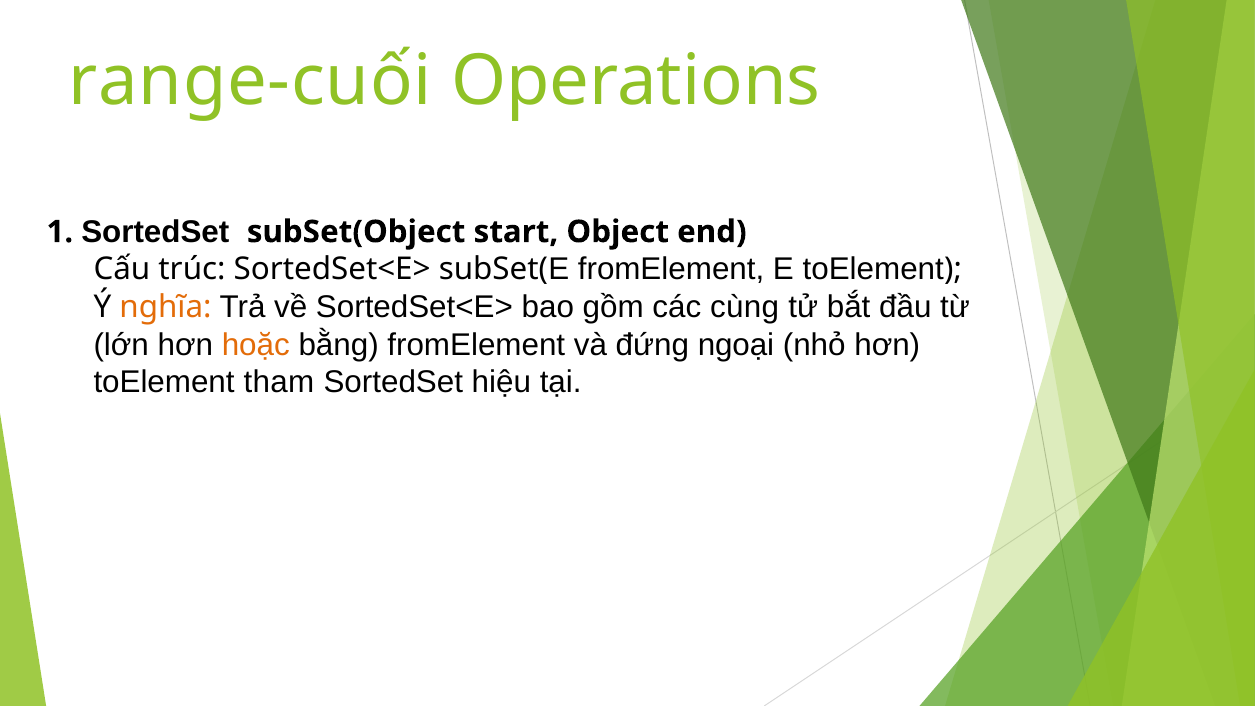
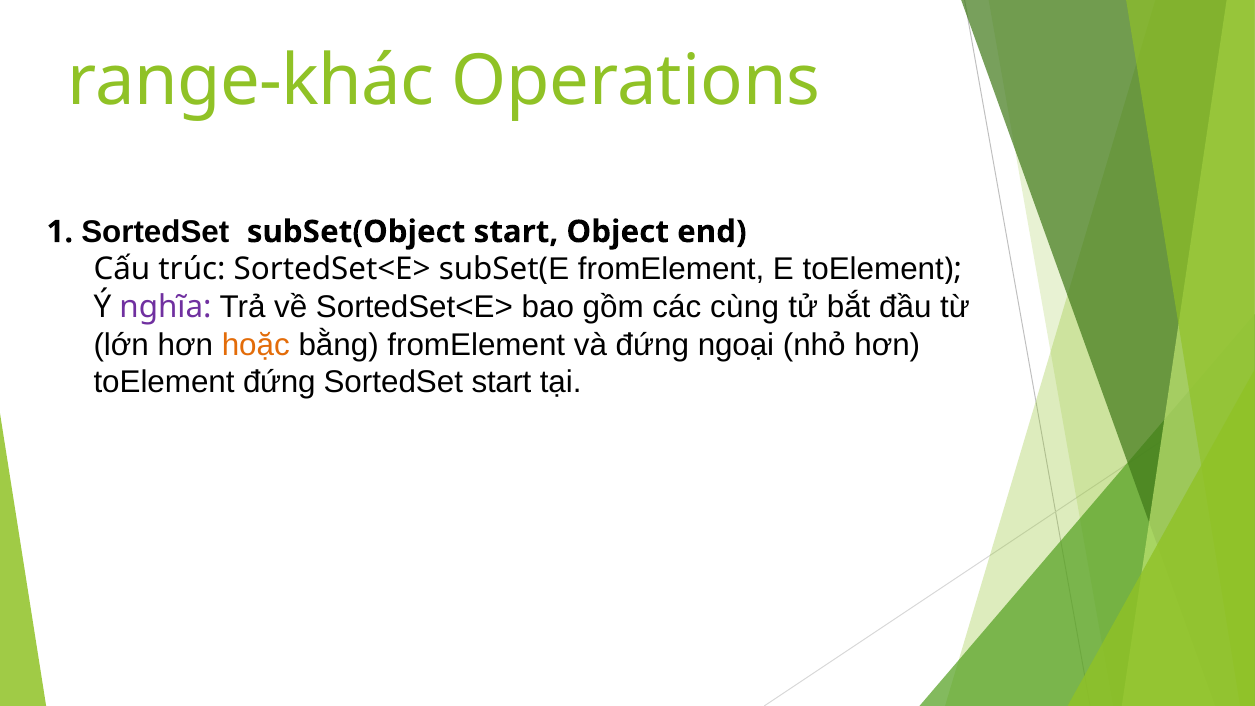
range-cuối: range-cuối -> range-khác (251, 81)
nghĩa colour: orange -> purple (165, 307)
toElement tham: tham -> đứng (279, 382)
SortedSet hiệu: hiệu -> start (502, 382)
